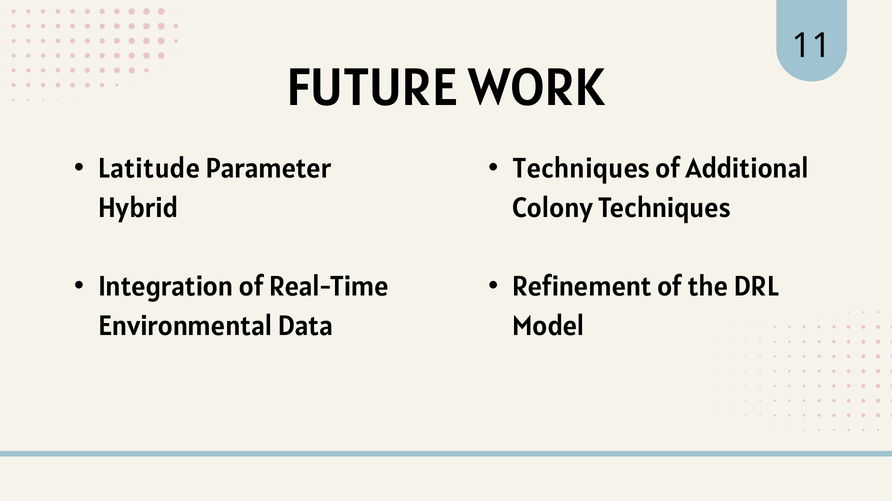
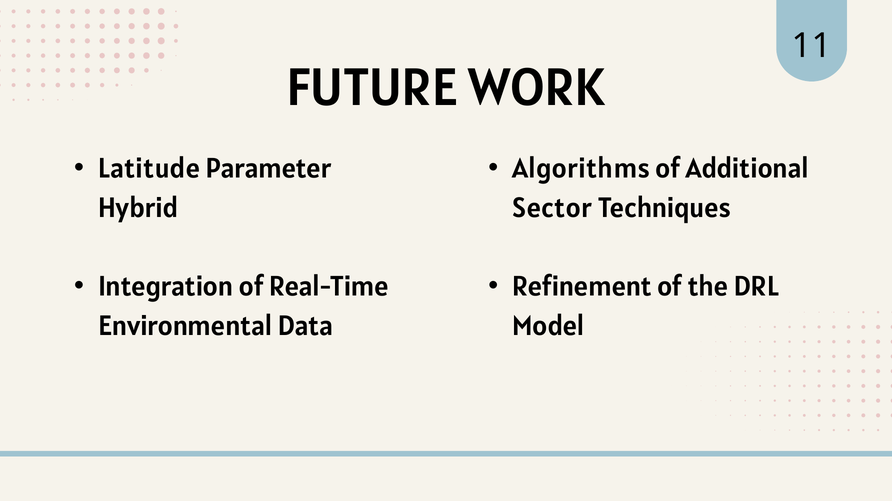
Techniques: Techniques -> Algorithms (581, 169)
Colony: Colony -> Sector (552, 208)
